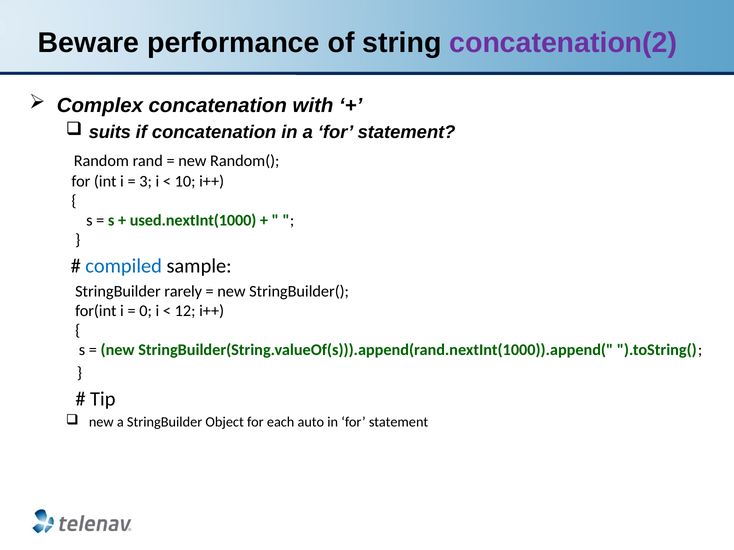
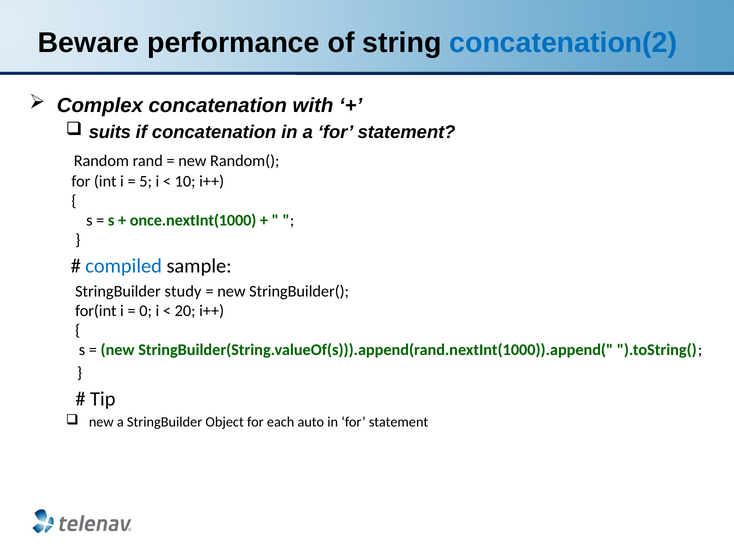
concatenation(2 colour: purple -> blue (563, 43)
3: 3 -> 5 (146, 181)
used.nextInt(1000: used.nextInt(1000 -> once.nextInt(1000 (193, 221)
rarely: rarely -> study (183, 291)
12: 12 -> 20 (185, 311)
